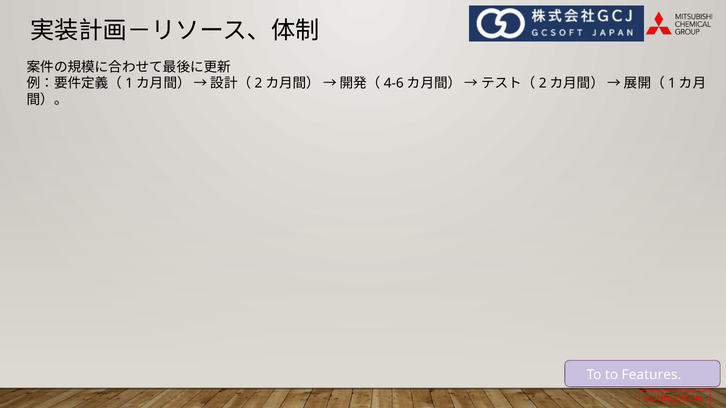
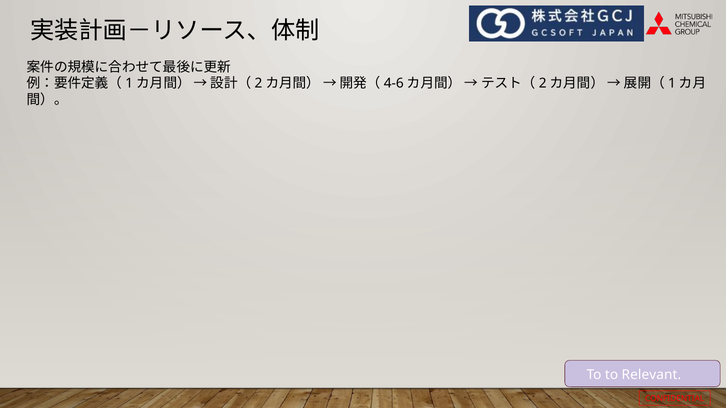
Features: Features -> Relevant (651, 375)
